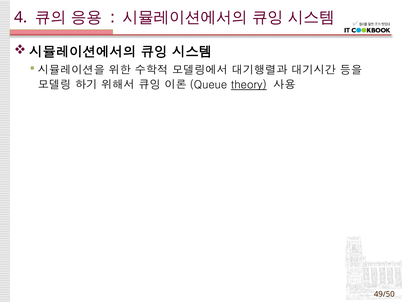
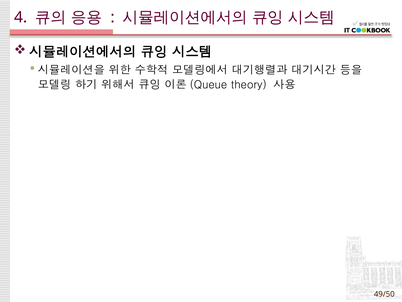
theory underline: present -> none (249, 85)
